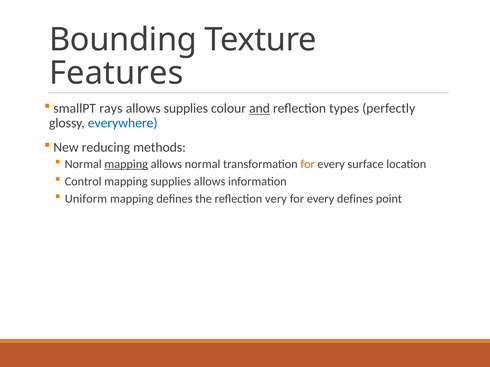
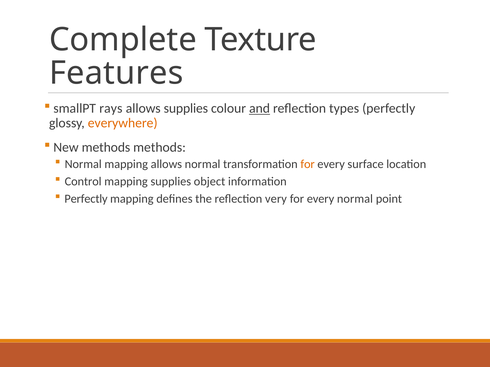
Bounding: Bounding -> Complete (123, 40)
everywhere colour: blue -> orange (123, 123)
New reducing: reducing -> methods (106, 148)
mapping underline: present -> none (126, 164)
supplies allows: allows -> object (210, 182)
Uniform: Uniform -> Perfectly (86, 199)
every defines: defines -> normal (355, 199)
